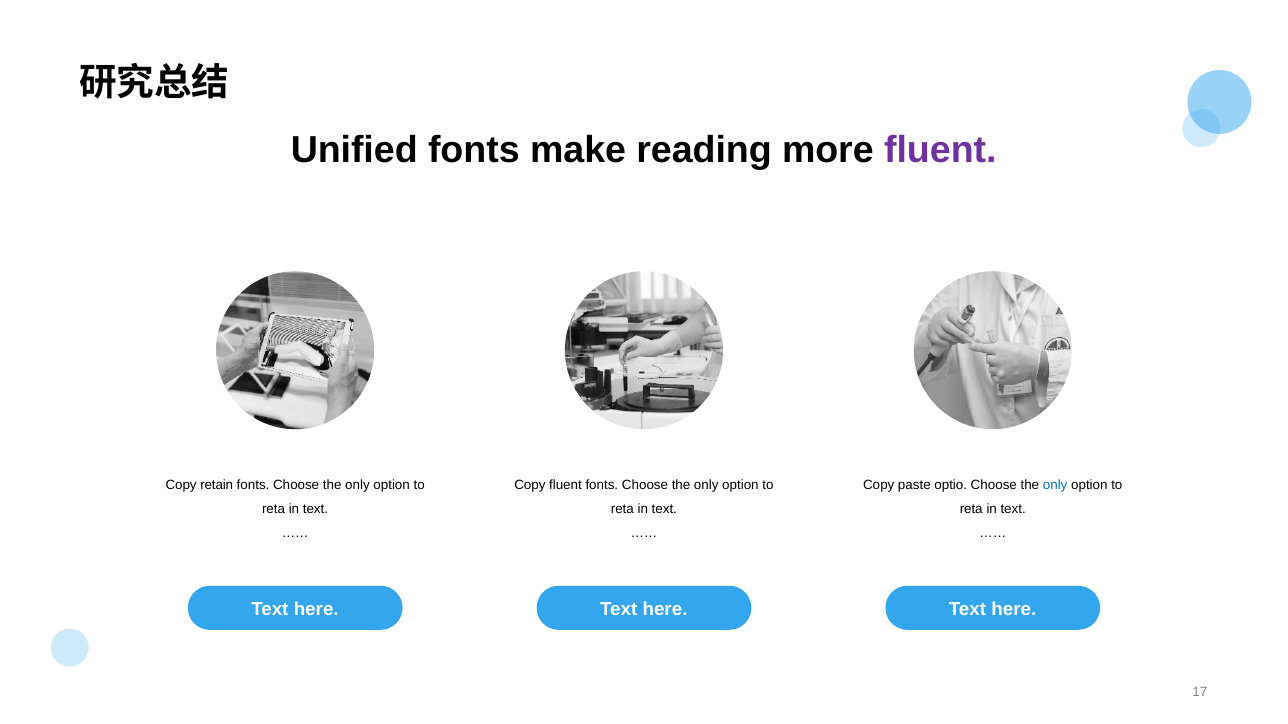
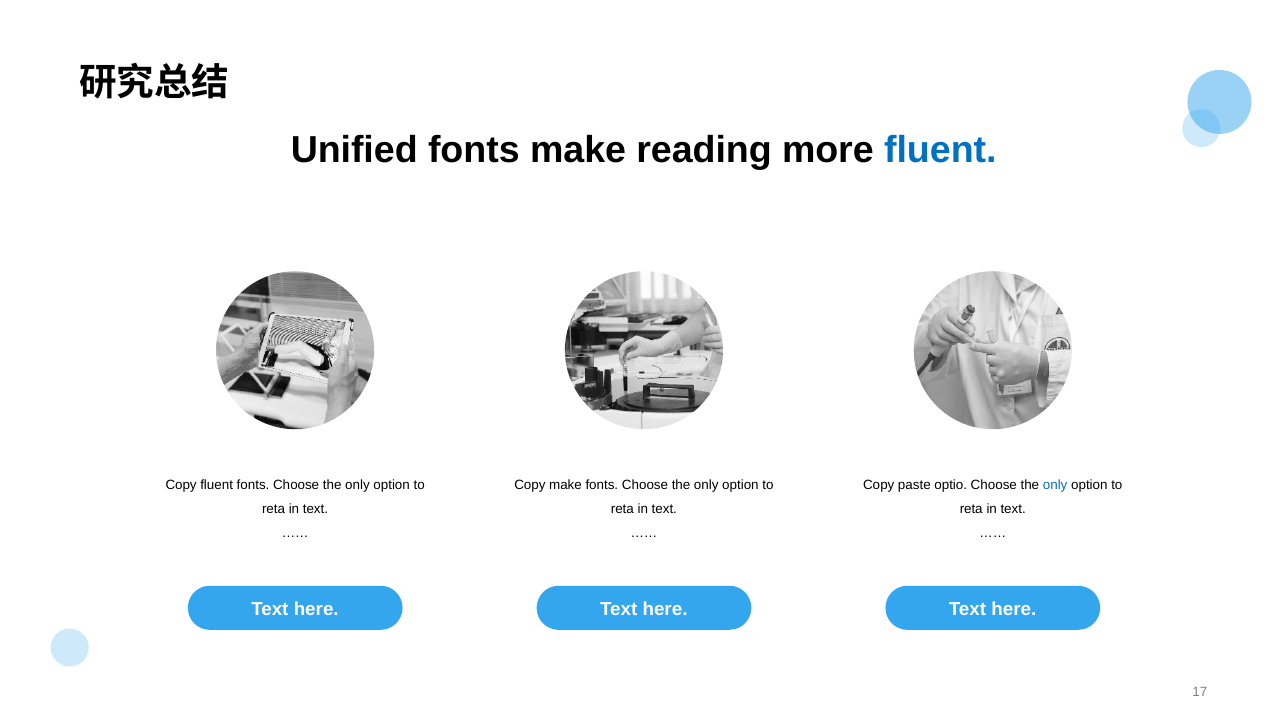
fluent colour: purple -> blue (940, 150)
Copy retain: retain -> fluent (217, 485)
Copy fluent: fluent -> make (565, 485)
